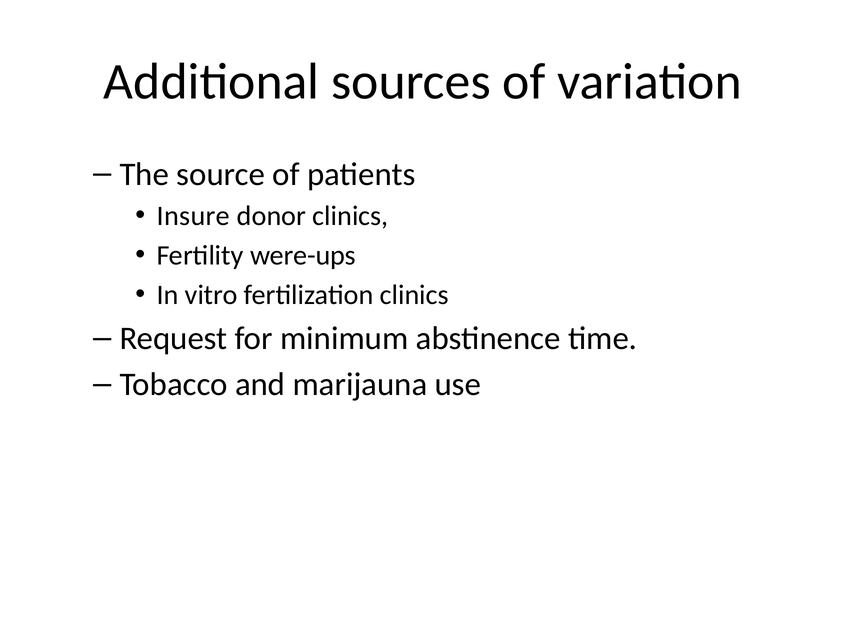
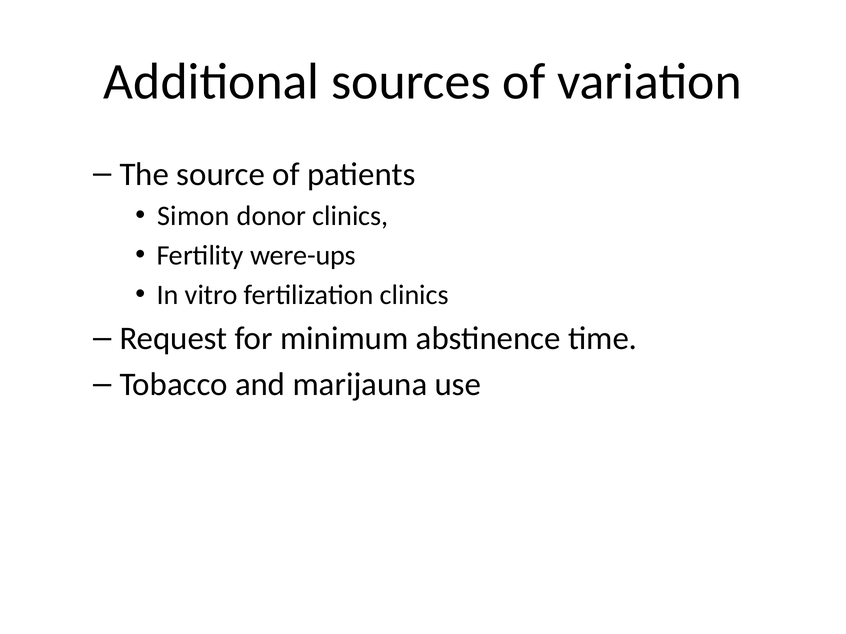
Insure: Insure -> Simon (193, 216)
